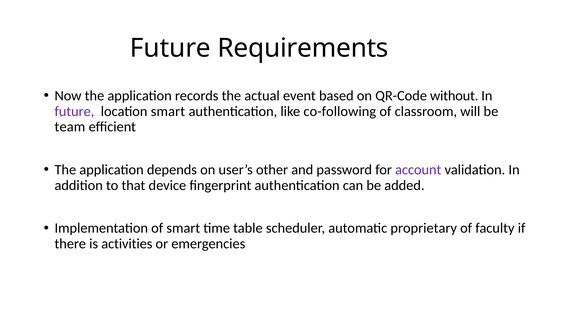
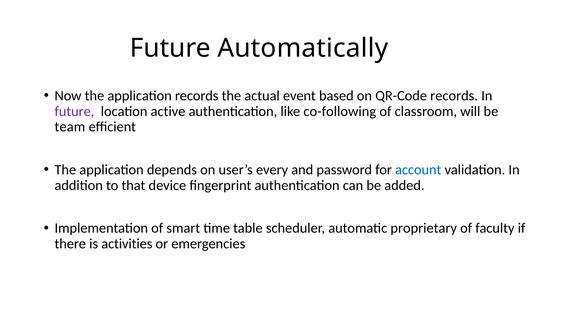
Requirements: Requirements -> Automatically (303, 48)
QR-Code without: without -> records (454, 96)
location smart: smart -> active (168, 111)
other: other -> every (272, 170)
account colour: purple -> blue (418, 170)
